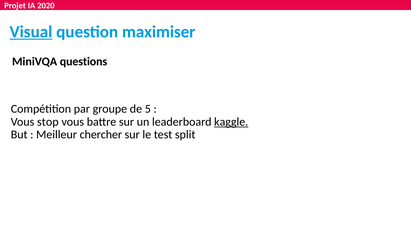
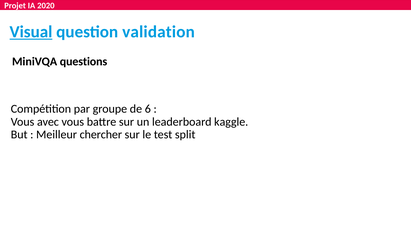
maximiser: maximiser -> validation (159, 32)
5: 5 -> 6 (148, 109)
stop: stop -> avec (48, 122)
kaggle underline: present -> none (231, 122)
